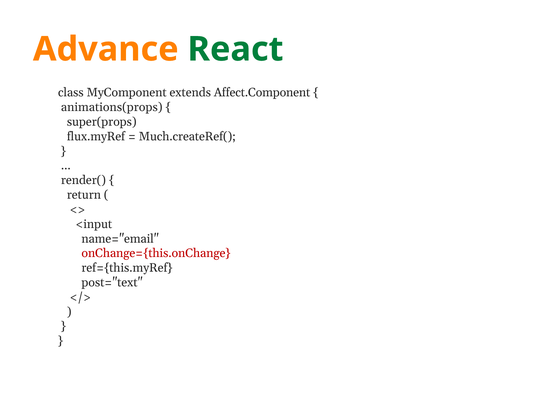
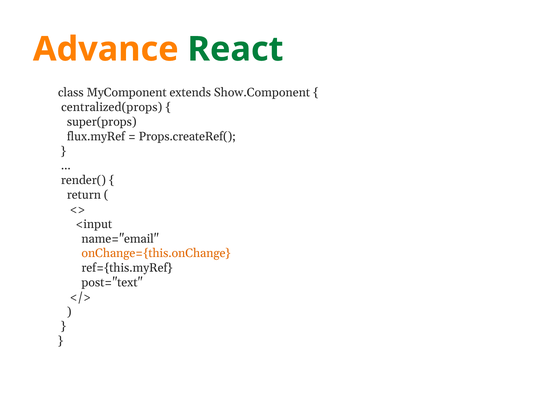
Affect.Component: Affect.Component -> Show.Component (262, 93)
animations(props: animations(props -> centralized(props (112, 107)
Much.createRef(: Much.createRef( -> Props.createRef( (187, 136)
onChange={this.onChange colour: red -> orange (156, 253)
